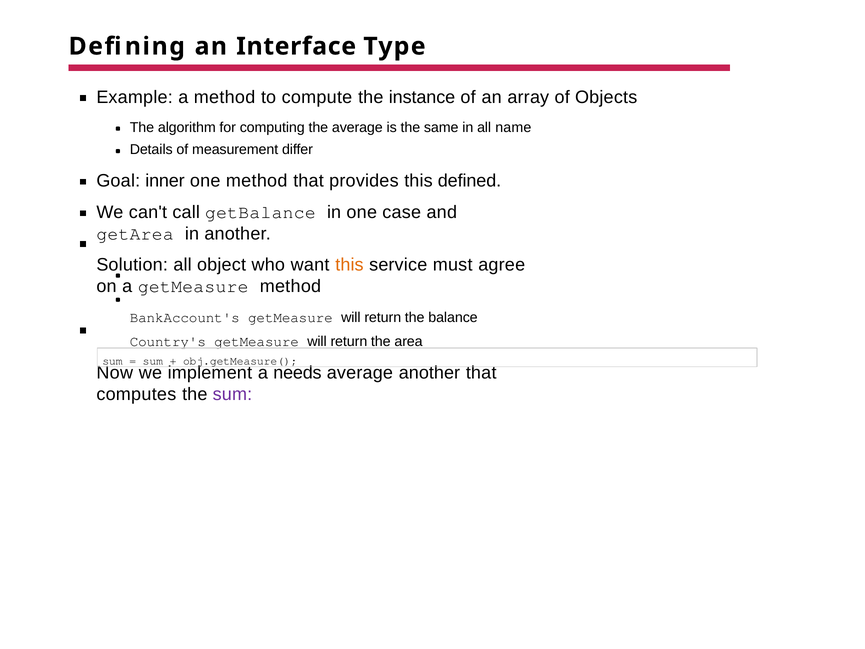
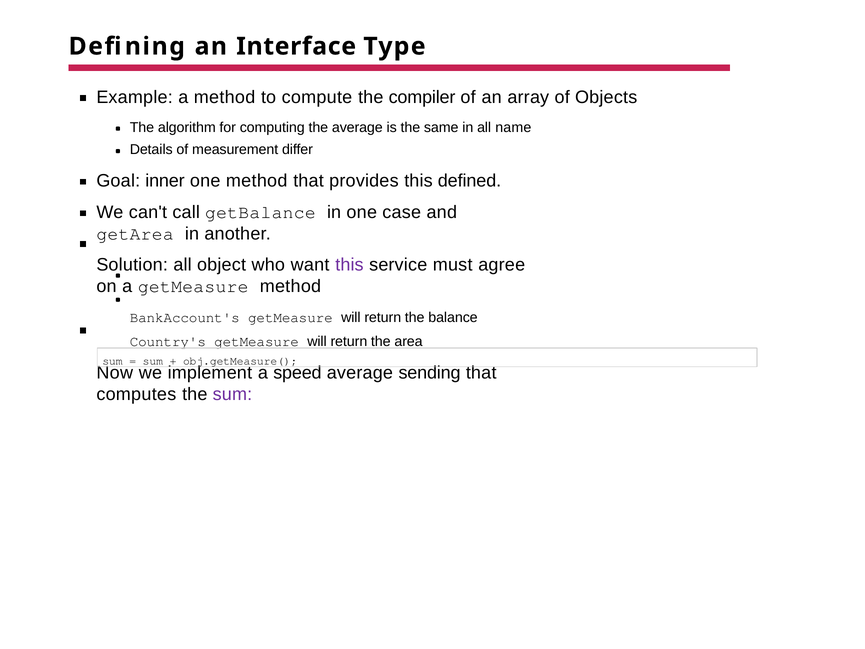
instance: instance -> compiler (422, 97)
this colour: orange -> purple (349, 265)
needs: needs -> speed (297, 372)
average another: another -> sending (430, 372)
